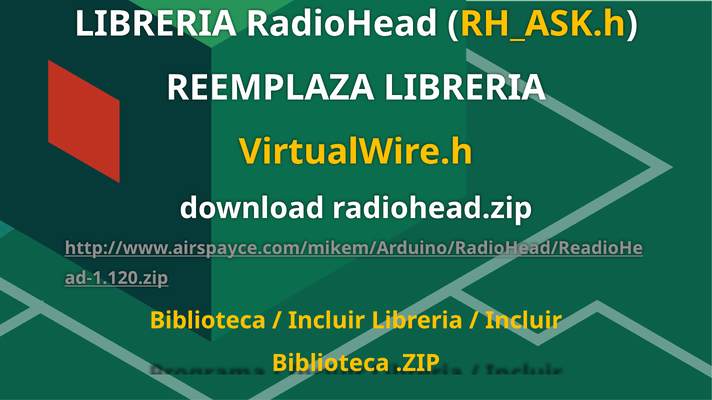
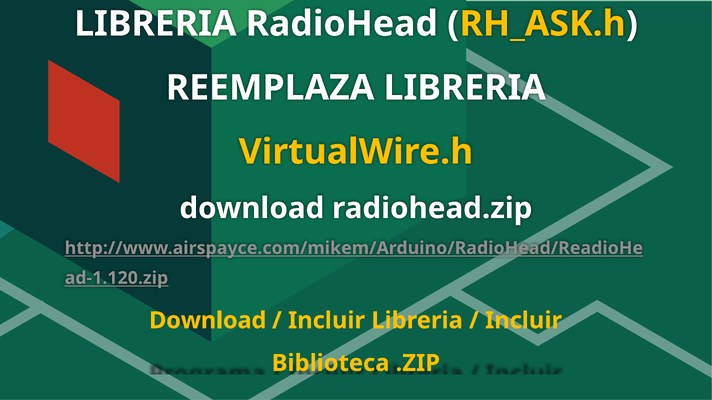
Biblioteca: Biblioteca -> Download (208, 321)
